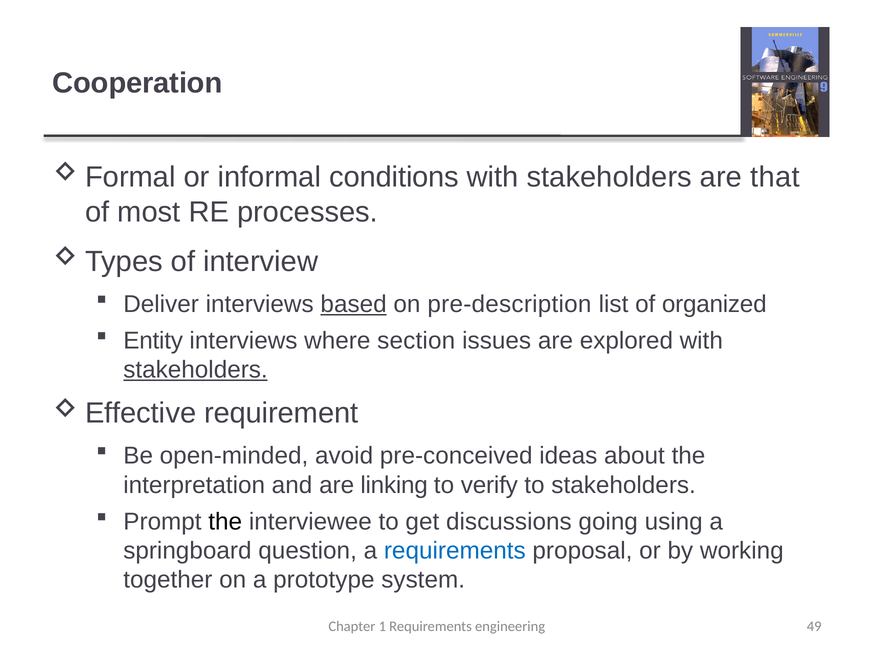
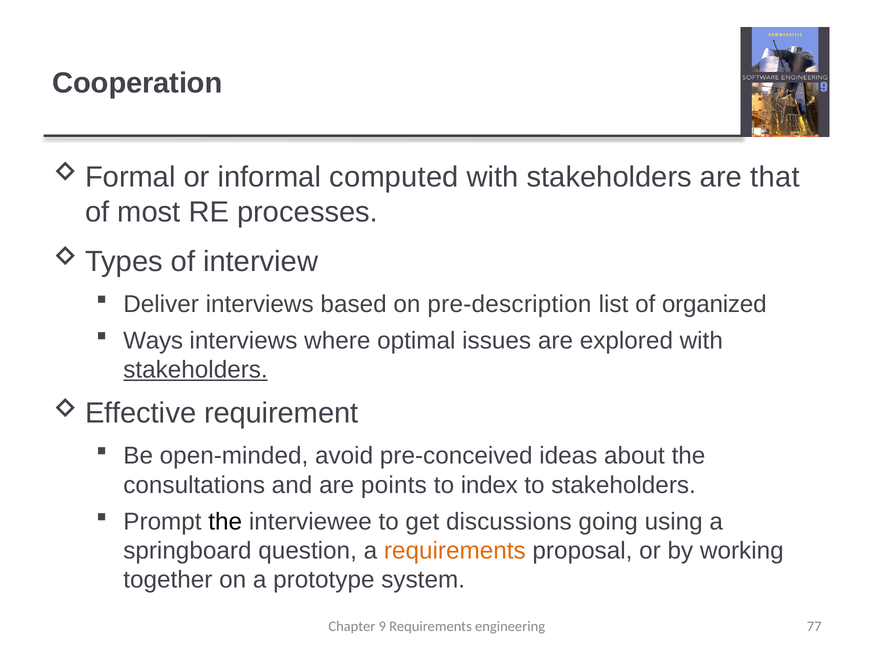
conditions: conditions -> computed (394, 177)
based underline: present -> none (354, 304)
Entity: Entity -> Ways (153, 340)
section: section -> optimal (416, 340)
interpretation: interpretation -> consultations (194, 485)
linking: linking -> points (394, 485)
verify: verify -> index (489, 485)
requirements colour: blue -> orange (455, 550)
1: 1 -> 9 (382, 626)
49: 49 -> 77 (814, 626)
